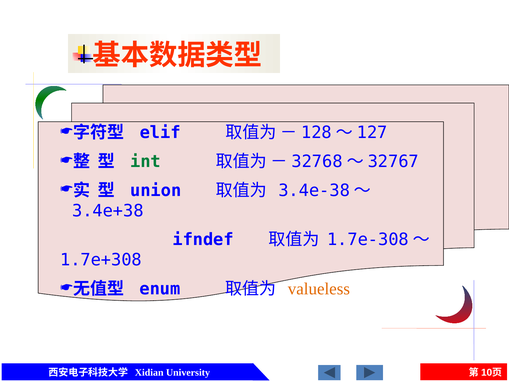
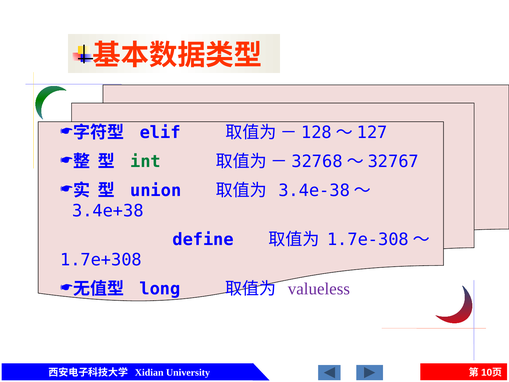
ifndef: ifndef -> define (203, 240)
enum: enum -> long (160, 289)
valueless colour: orange -> purple (319, 289)
